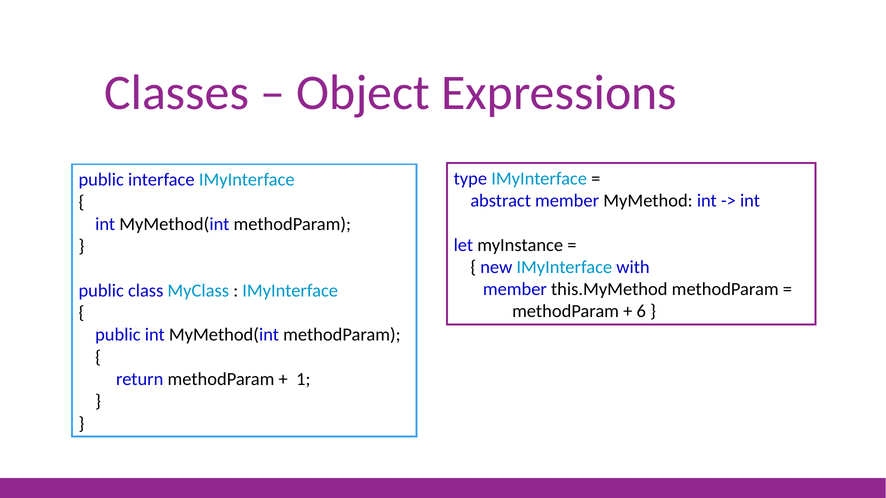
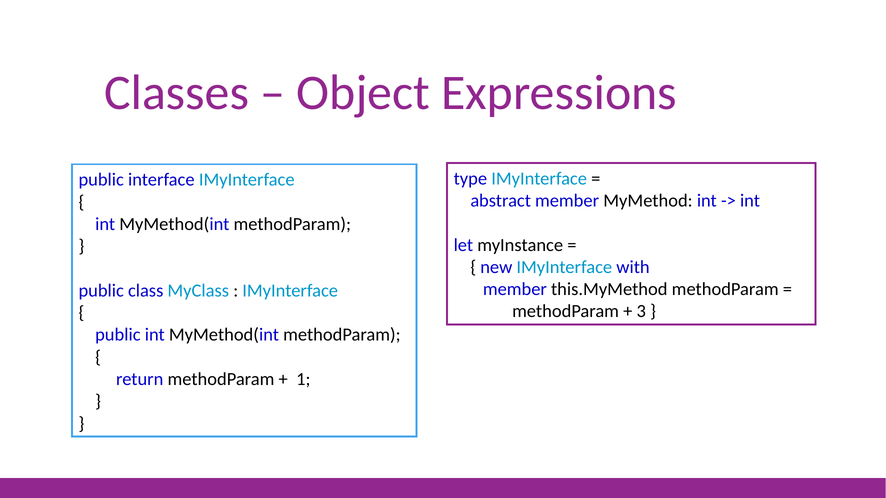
6: 6 -> 3 (641, 312)
